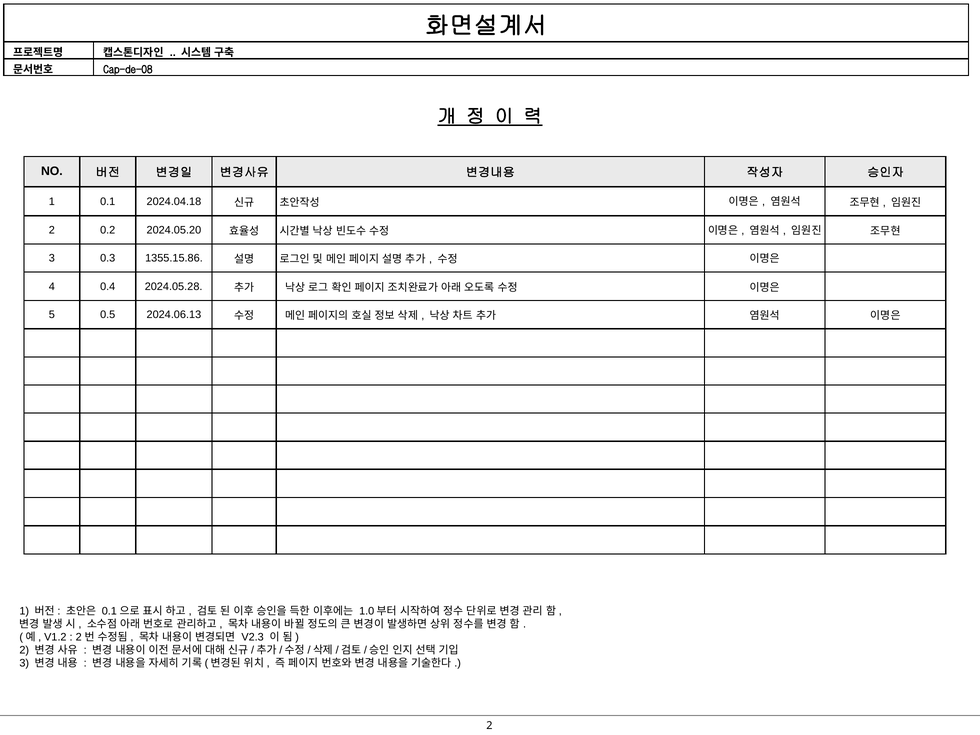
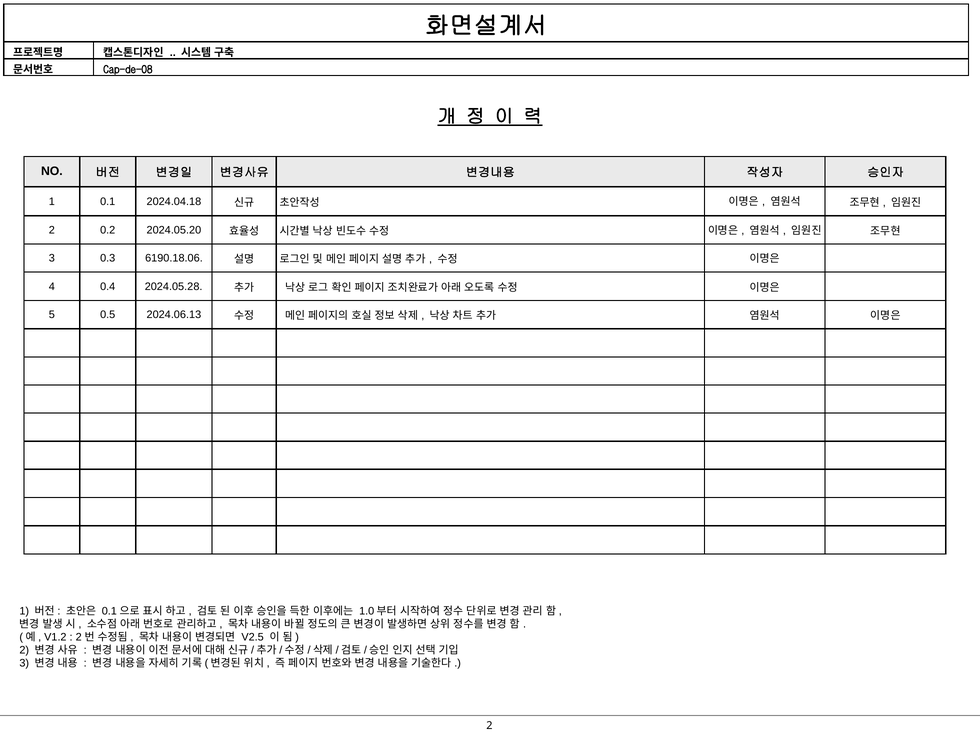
1355.15.86: 1355.15.86 -> 6190.18.06 (174, 258)
V2.3: V2.3 -> V2.5 (253, 637)
